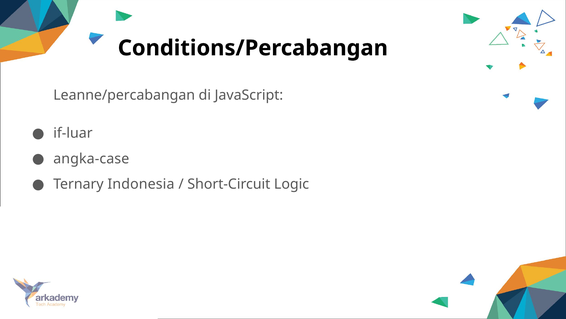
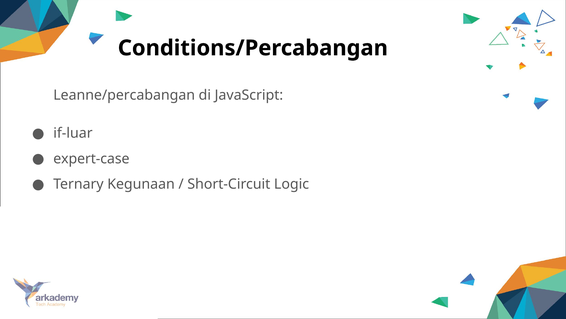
angka-case: angka-case -> expert-case (91, 158)
Indonesia: Indonesia -> Kegunaan (141, 184)
